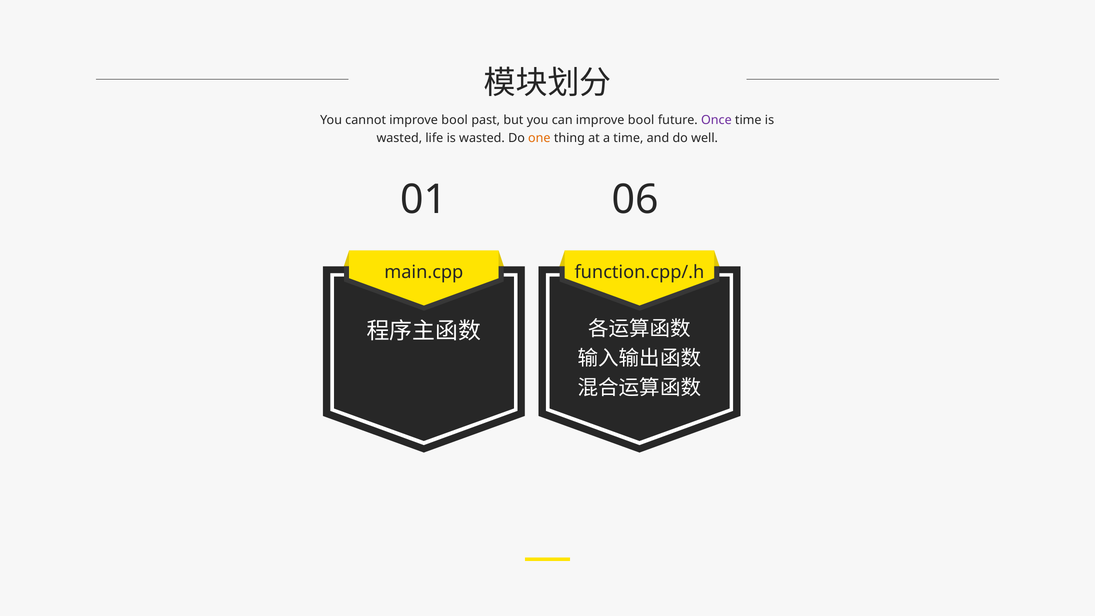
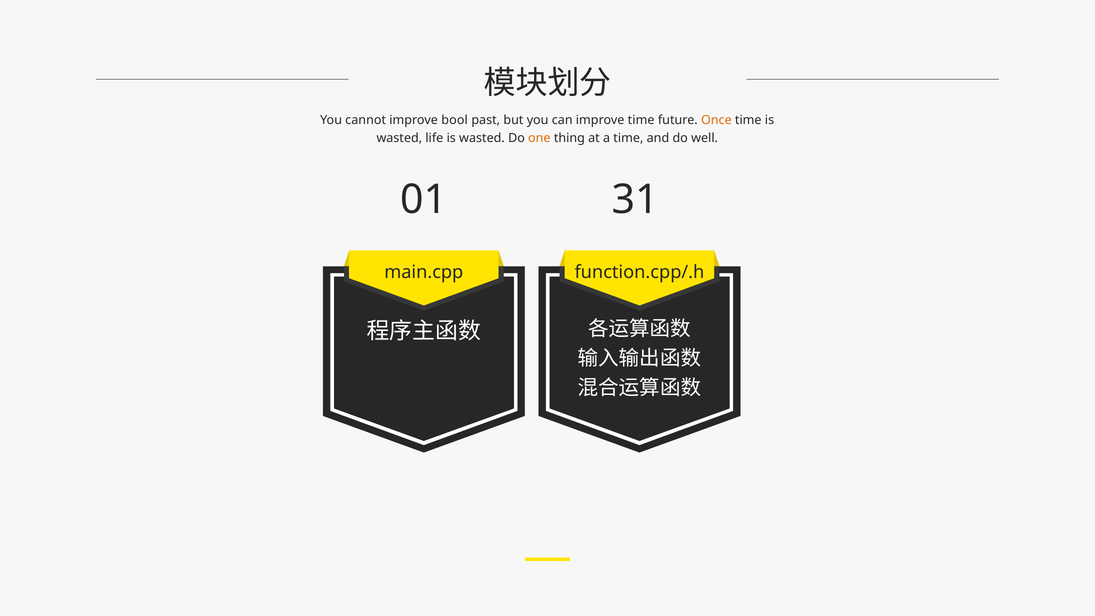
can improve bool: bool -> time (641, 120)
Once colour: purple -> orange (716, 120)
06: 06 -> 31 (635, 200)
